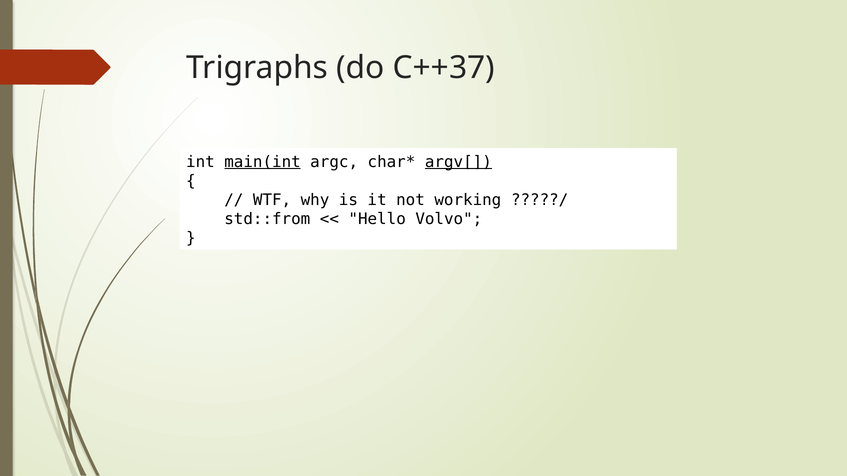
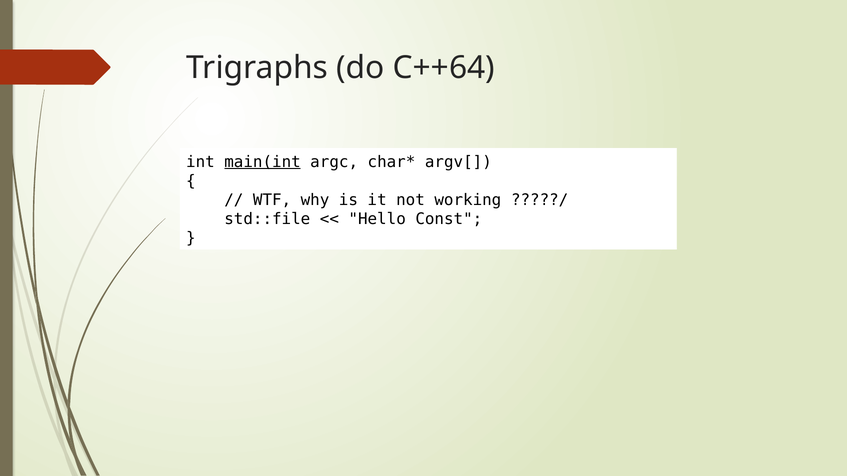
C++37: C++37 -> C++64 (444, 68)
argv[ underline: present -> none (458, 162)
std::from: std::from -> std::file (267, 219)
Volvo: Volvo -> Const (449, 219)
